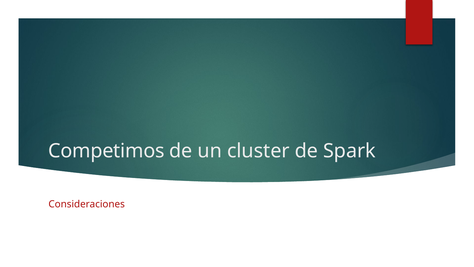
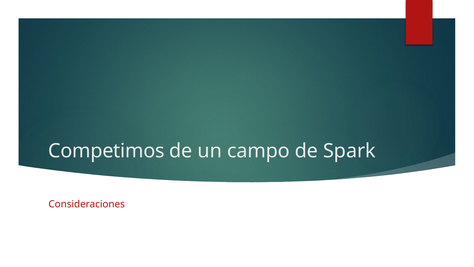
cluster: cluster -> campo (258, 151)
